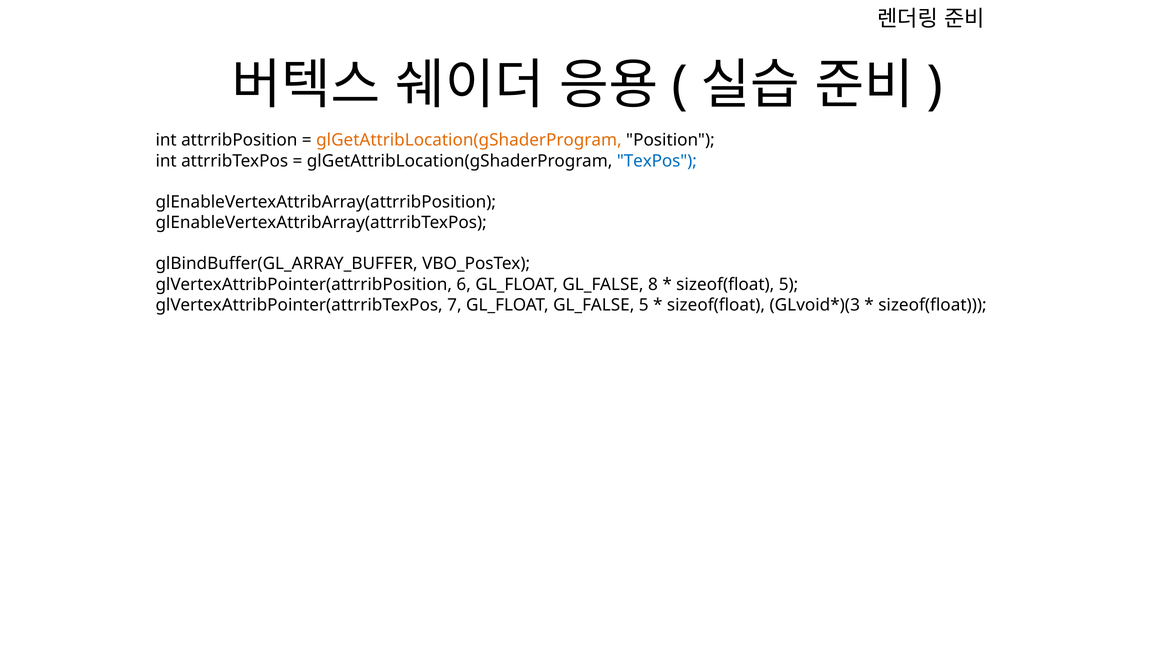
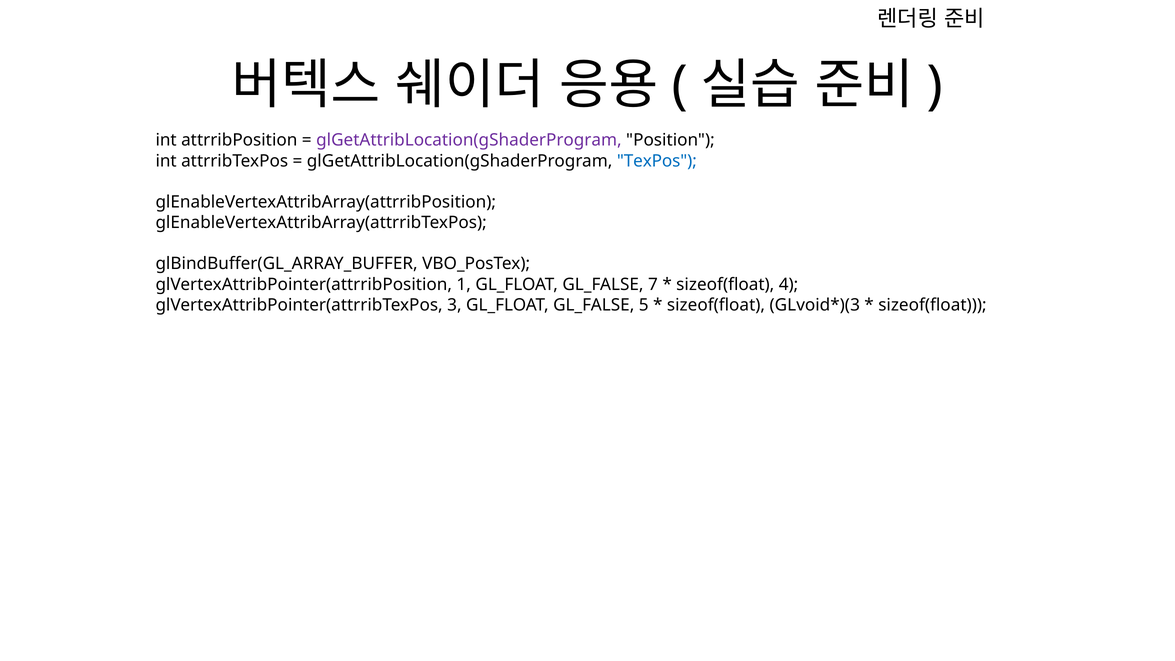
glGetAttribLocation(gShaderProgram colour: orange -> purple (469, 140)
6: 6 -> 1 (464, 284)
8: 8 -> 7 (653, 284)
sizeof(float 5: 5 -> 4 (789, 284)
7: 7 -> 3 (454, 305)
